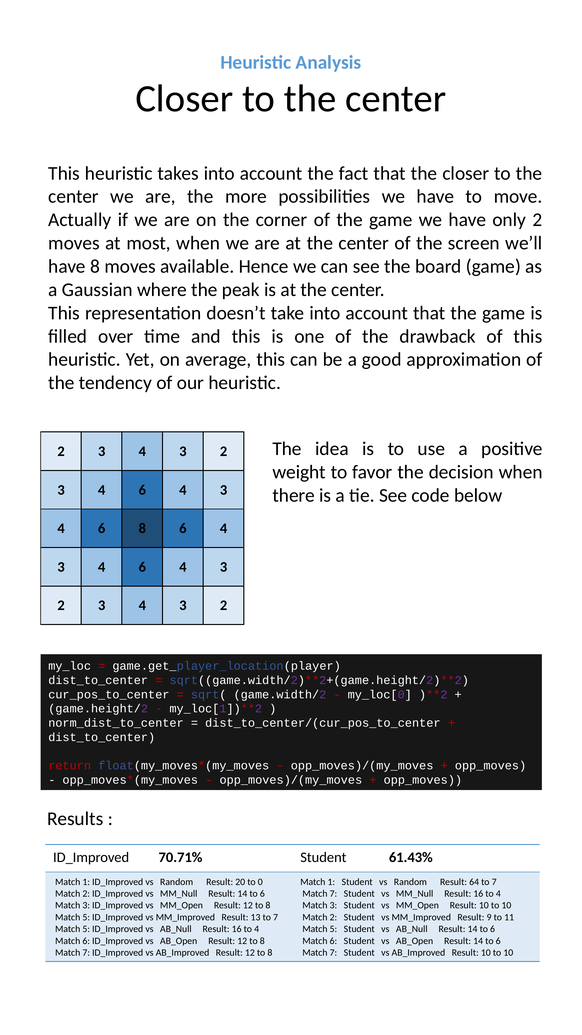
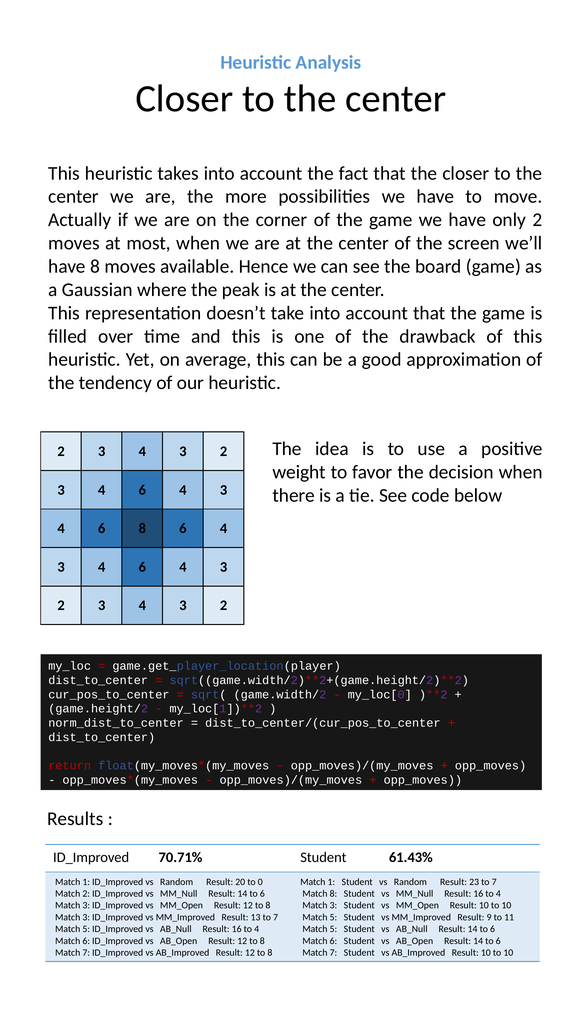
64: 64 -> 23 (474, 882)
7: 7 -> 8 (333, 893)
5: 5 -> 3 (86, 917)
2: 2 -> 5 (333, 917)
